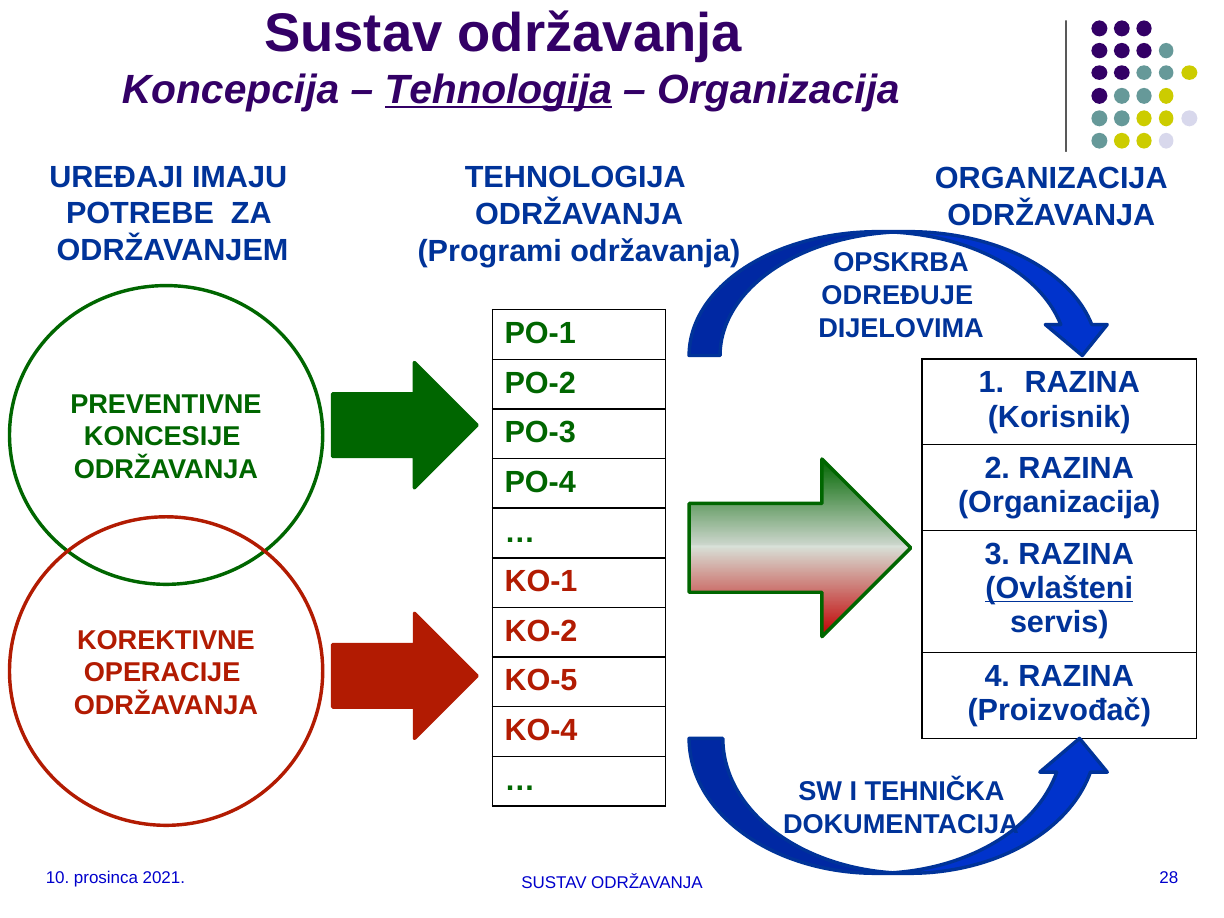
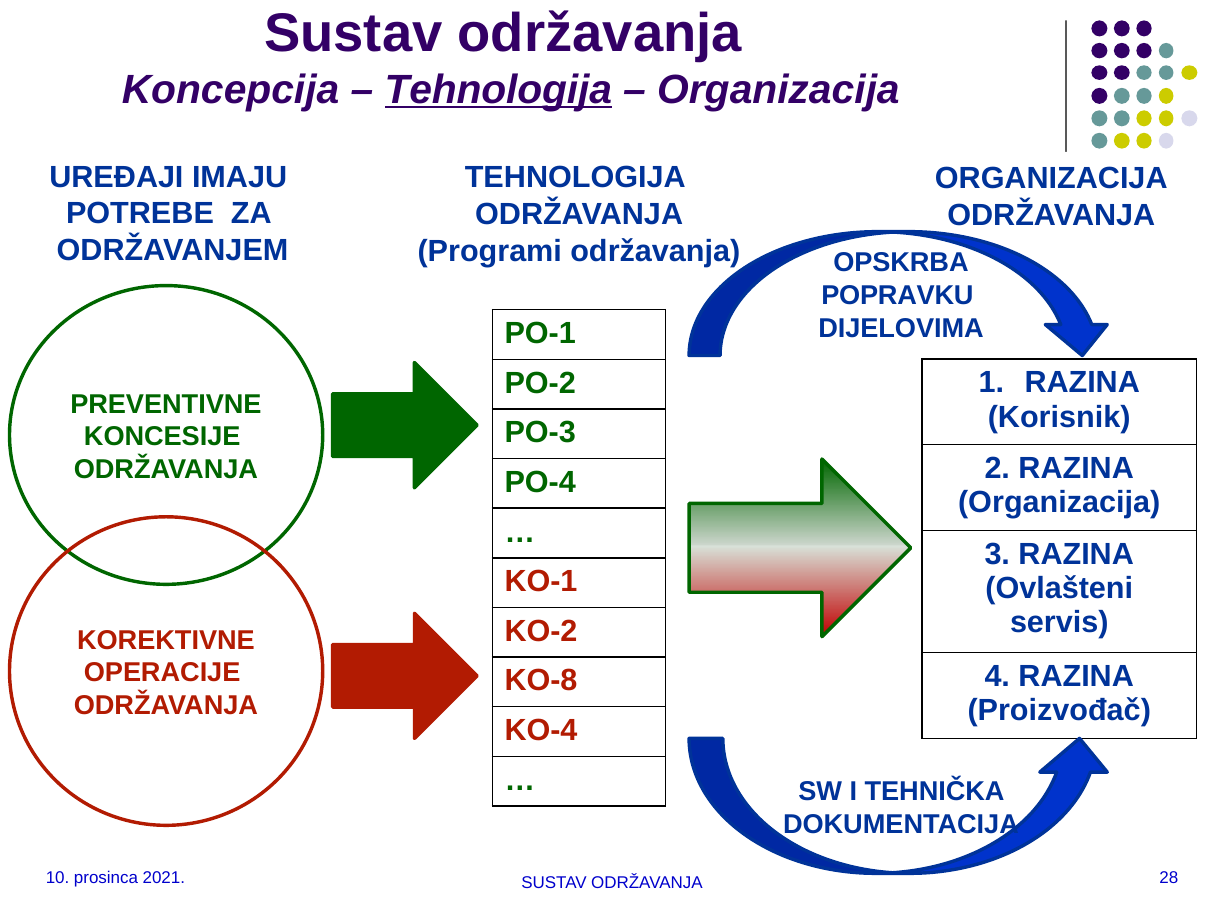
ODREĐUJE: ODREĐUJE -> POPRAVKU (897, 295)
Ovlašteni underline: present -> none (1059, 588)
KO-5: KO-5 -> KO-8 (541, 681)
